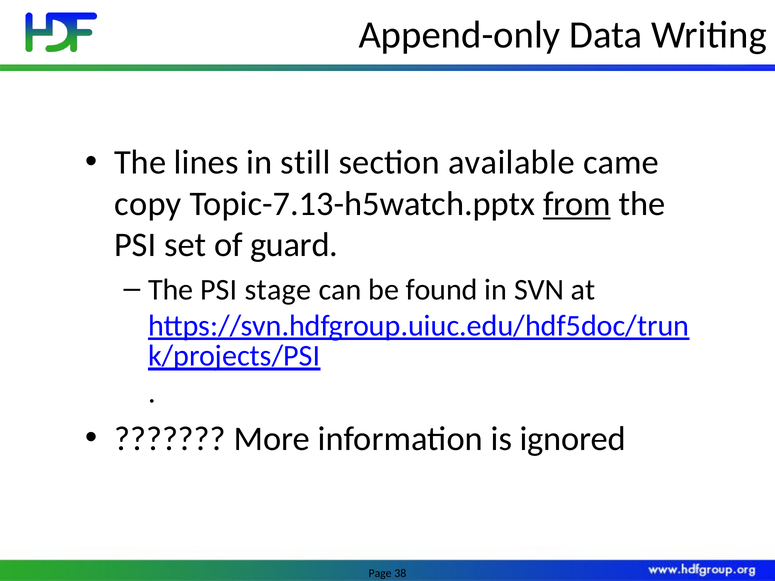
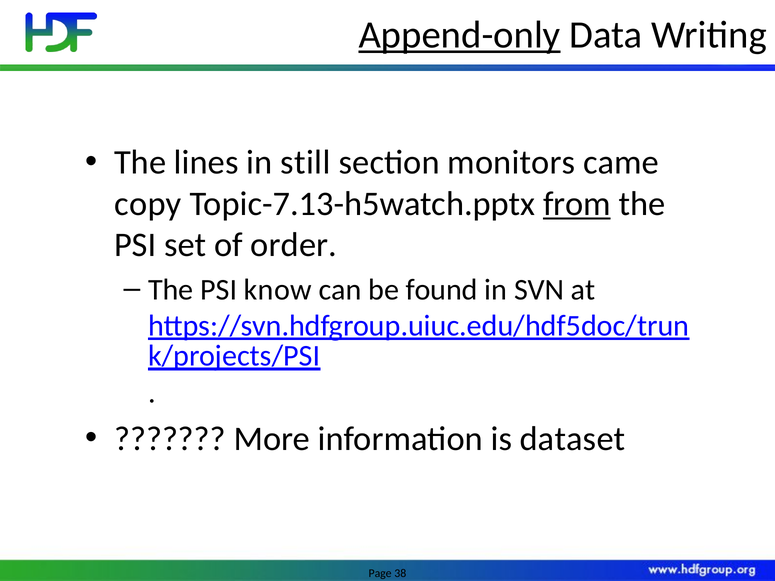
Append-only underline: none -> present (460, 35)
available: available -> monitors (511, 163)
guard: guard -> order (294, 245)
stage: stage -> know (278, 290)
ignored: ignored -> dataset (573, 439)
